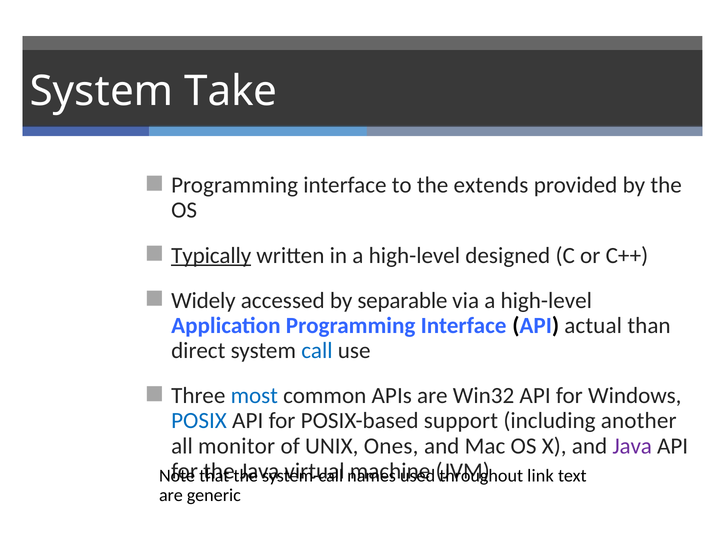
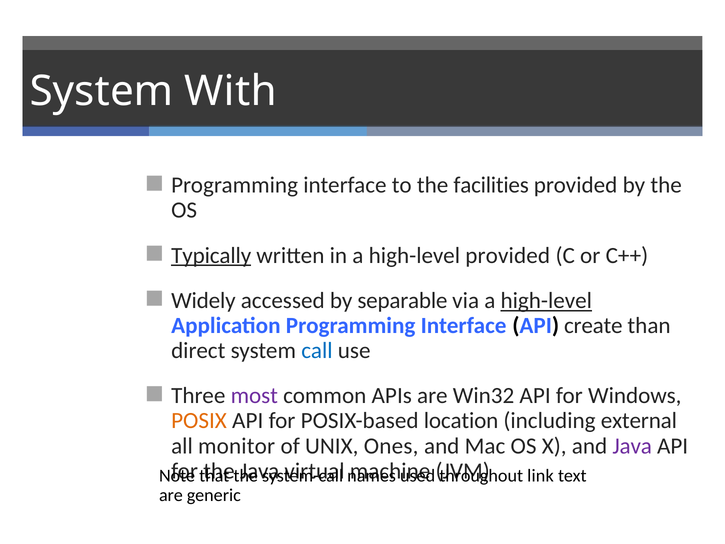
Take: Take -> With (231, 91)
extends: extends -> facilities (491, 185)
high-level designed: designed -> provided (508, 255)
high-level underline: none -> present (546, 300)
actual: actual -> create (593, 325)
most colour: blue -> purple (254, 396)
POSIX colour: blue -> orange (199, 421)
support: support -> location (461, 421)
another: another -> external (639, 421)
